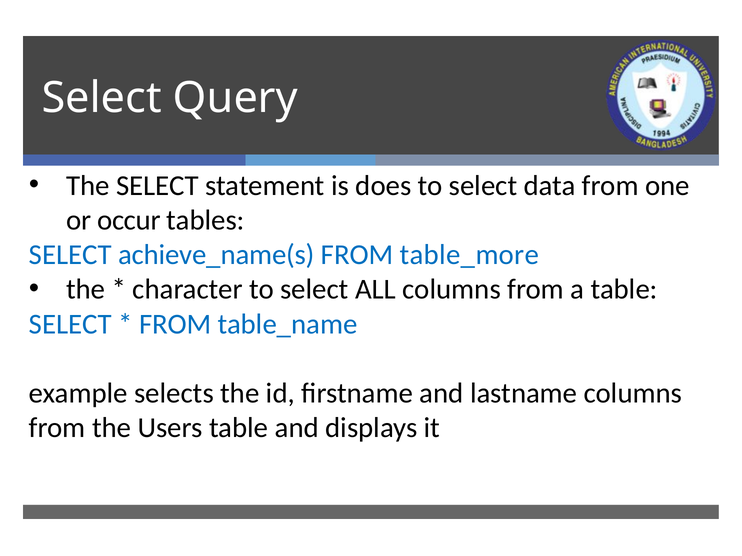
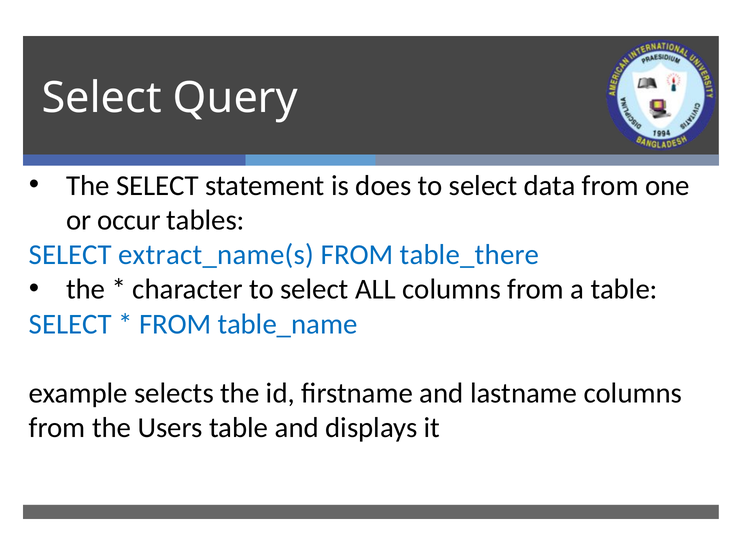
achieve_name(s: achieve_name(s -> extract_name(s (216, 255)
table_more: table_more -> table_there (470, 255)
